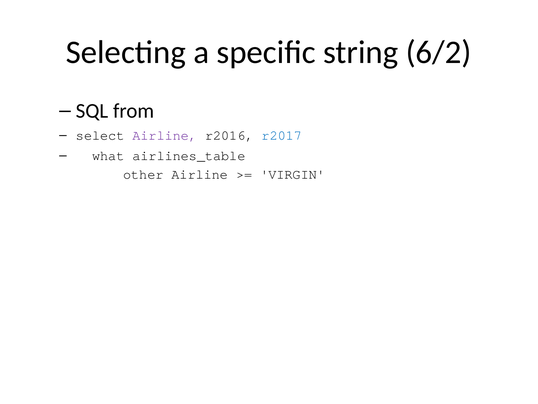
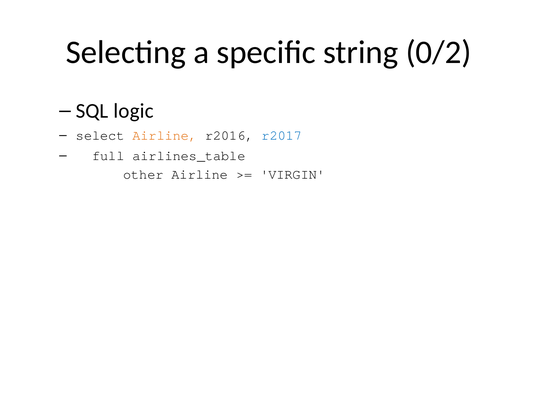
6/2: 6/2 -> 0/2 (439, 52)
from: from -> logic (134, 111)
Airline colour: purple -> orange (165, 135)
what: what -> full (108, 155)
